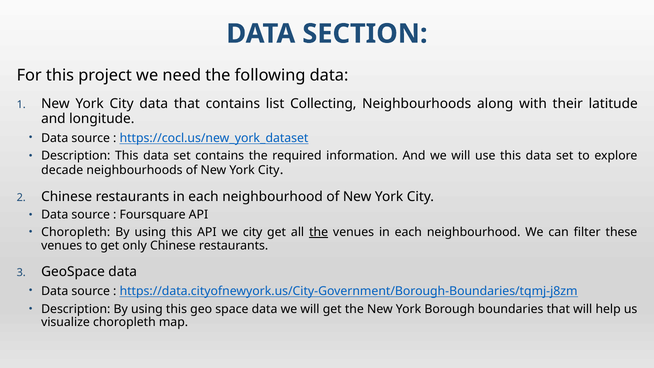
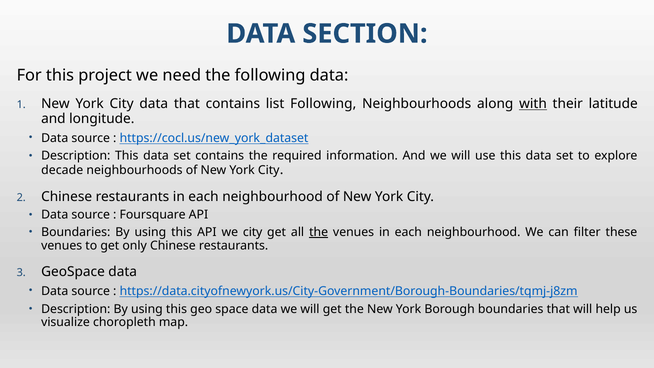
list Collecting: Collecting -> Following (323, 104)
with underline: none -> present (533, 104)
Choropleth: Choropleth -> Boundaries (76, 232)
